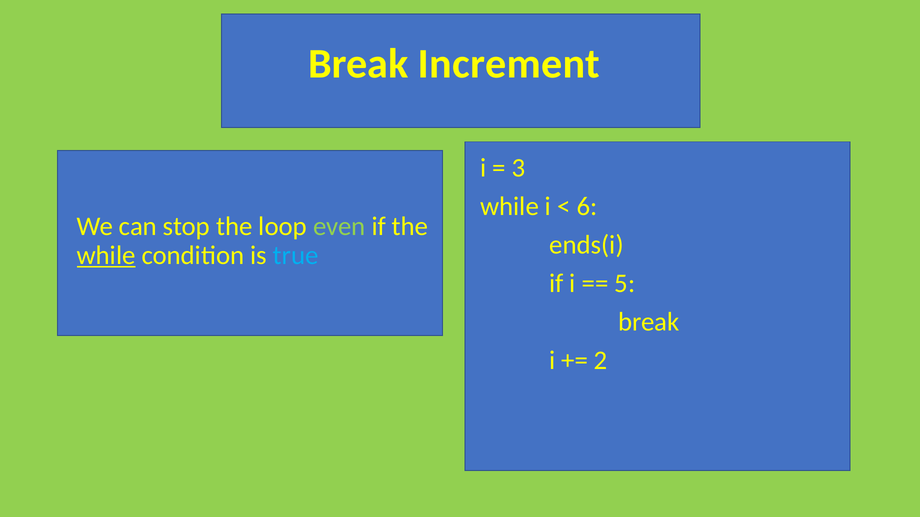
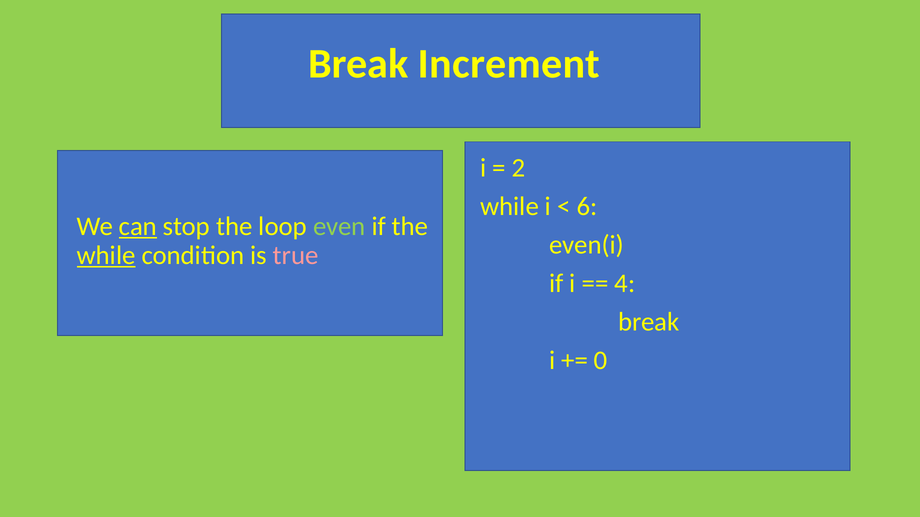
3: 3 -> 2 (518, 168)
can underline: none -> present (138, 226)
ends(i: ends(i -> even(i (587, 245)
true colour: light blue -> pink (296, 255)
5: 5 -> 4 (625, 284)
2: 2 -> 0 (601, 361)
